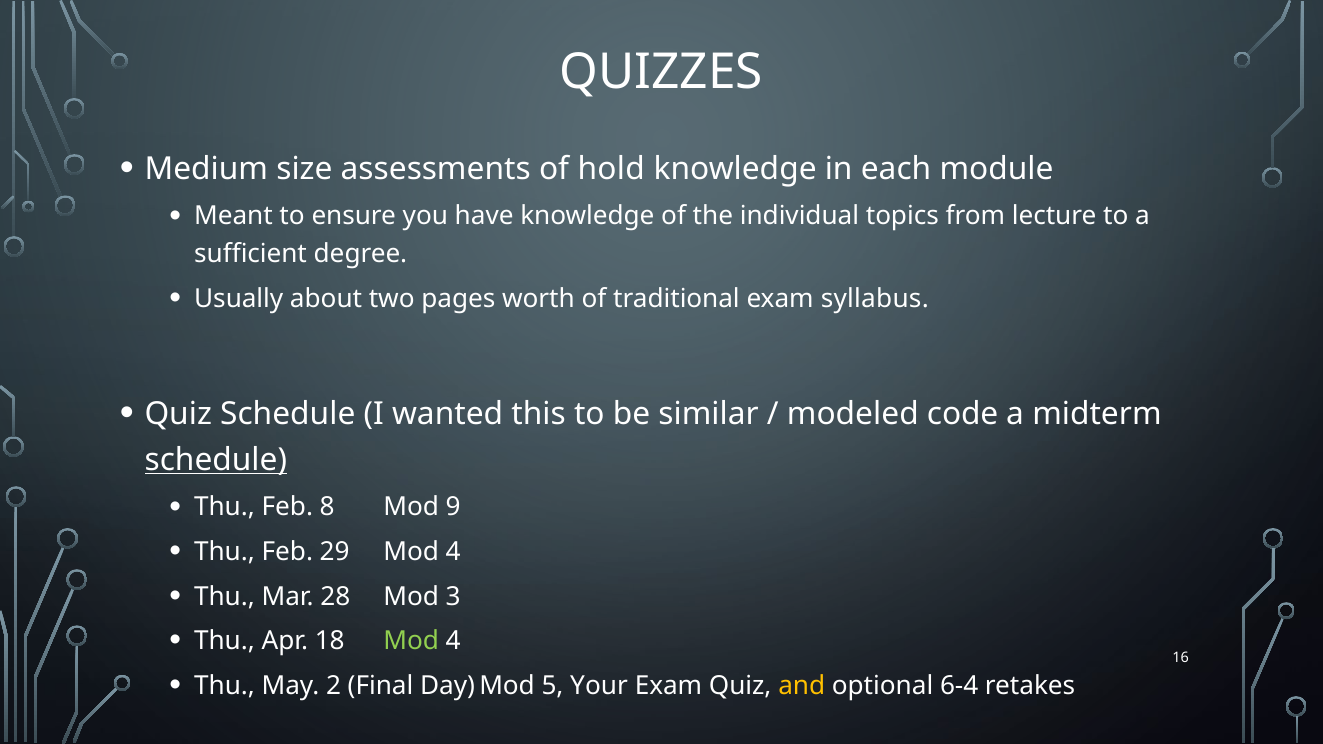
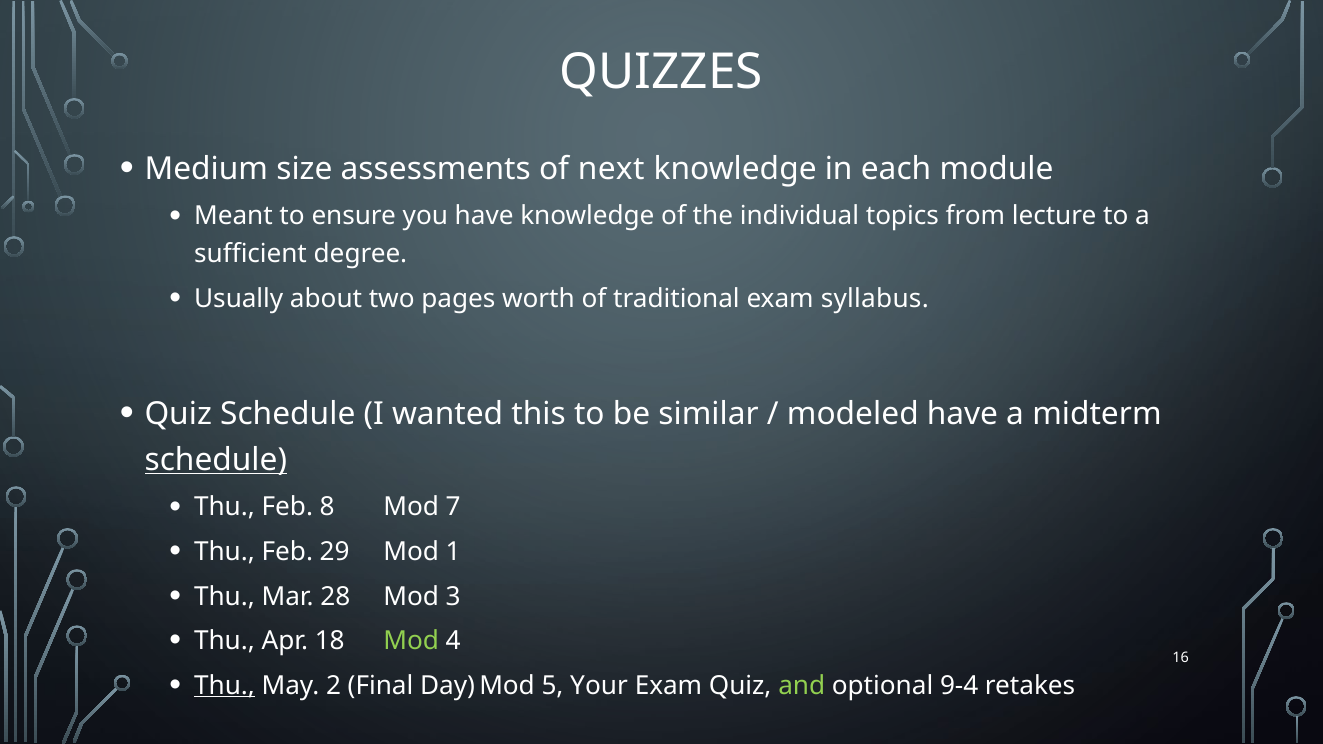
hold: hold -> next (611, 169)
modeled code: code -> have (963, 414)
9: 9 -> 7 (453, 507)
29 Mod 4: 4 -> 1 (453, 552)
Thu underline: none -> present (225, 686)
and colour: yellow -> light green (802, 686)
6-4: 6-4 -> 9-4 (959, 686)
